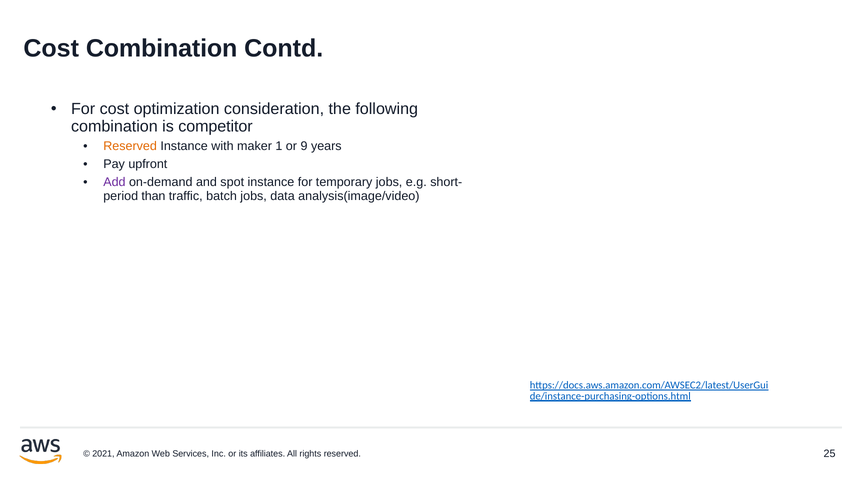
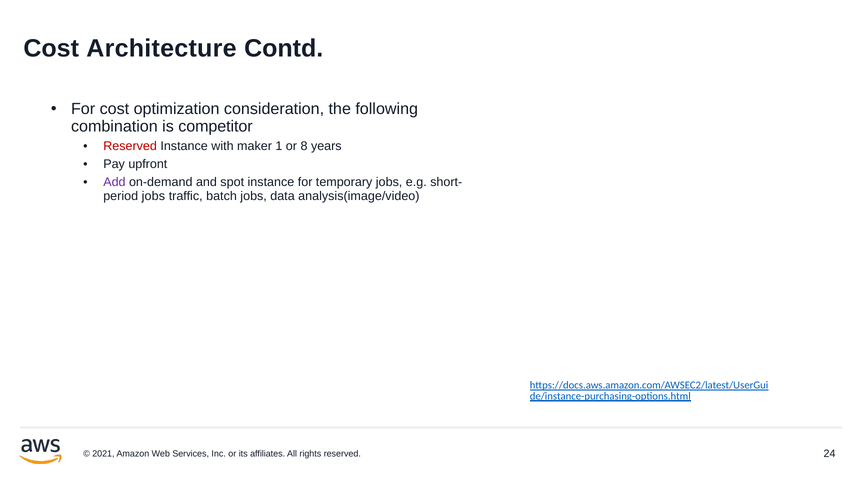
Cost Combination: Combination -> Architecture (161, 48)
Reserved colour: orange -> red (130, 146)
9: 9 -> 8 (304, 146)
period than: than -> jobs (153, 196)
25: 25 -> 24 (830, 454)
